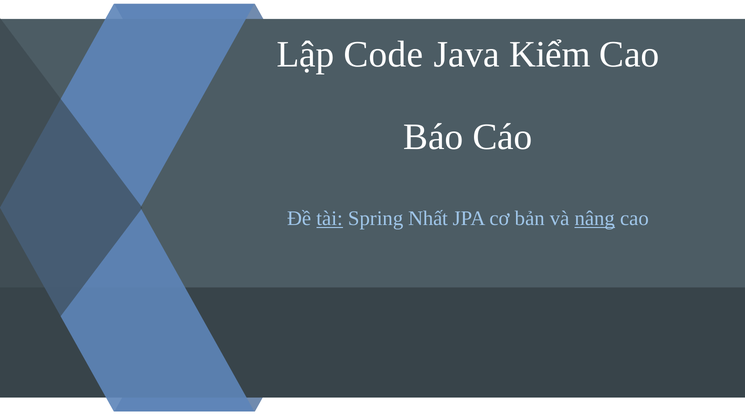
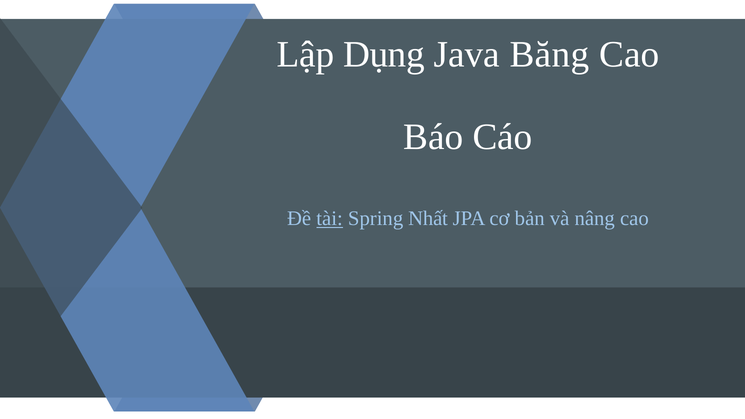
Code: Code -> Dụng (384, 54)
Kiểm: Kiểm -> Băng (549, 54)
nâng underline: present -> none (595, 219)
